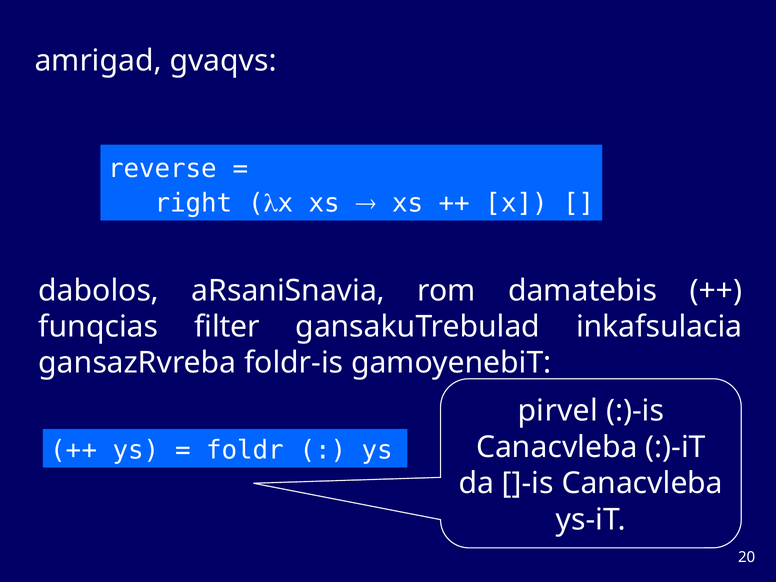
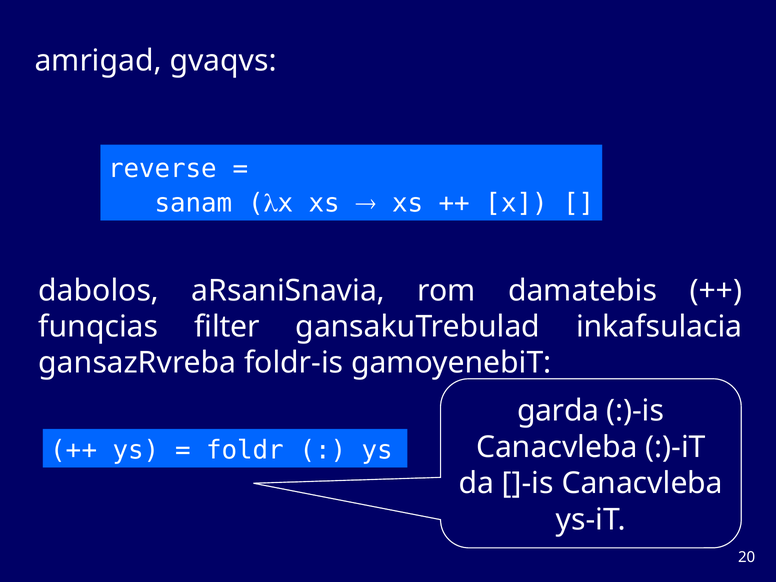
right: right -> sanam (194, 203)
pirvel: pirvel -> garda (558, 411)
